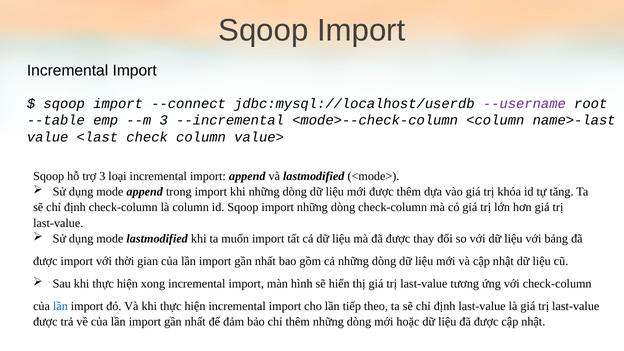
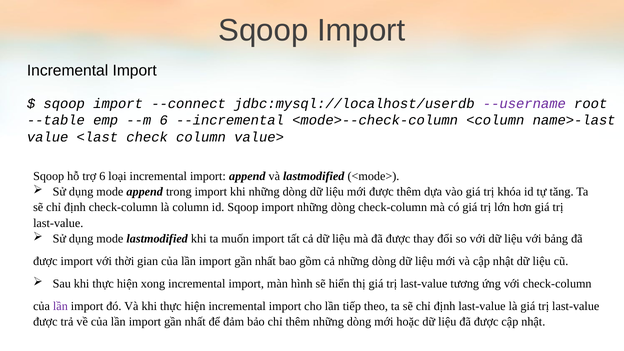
--m 3: 3 -> 6 (164, 120)
trợ 3: 3 -> 6 (102, 176)
lần colour: blue -> purple (60, 306)
